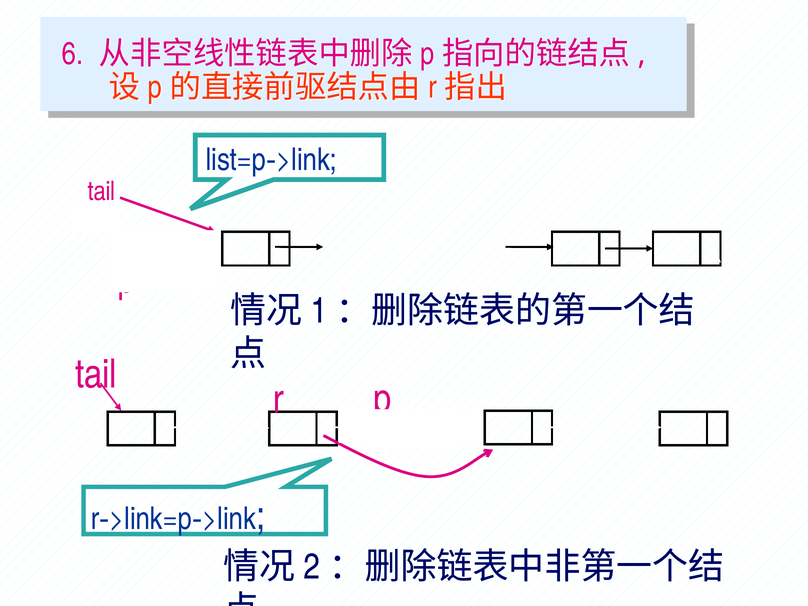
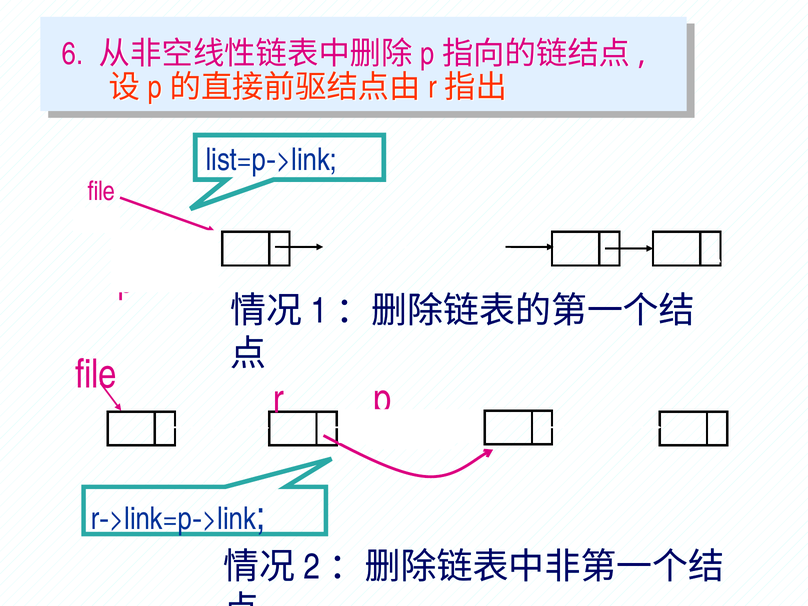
tail: tail -> file (101, 191)
tail: tail -> file (96, 374)
